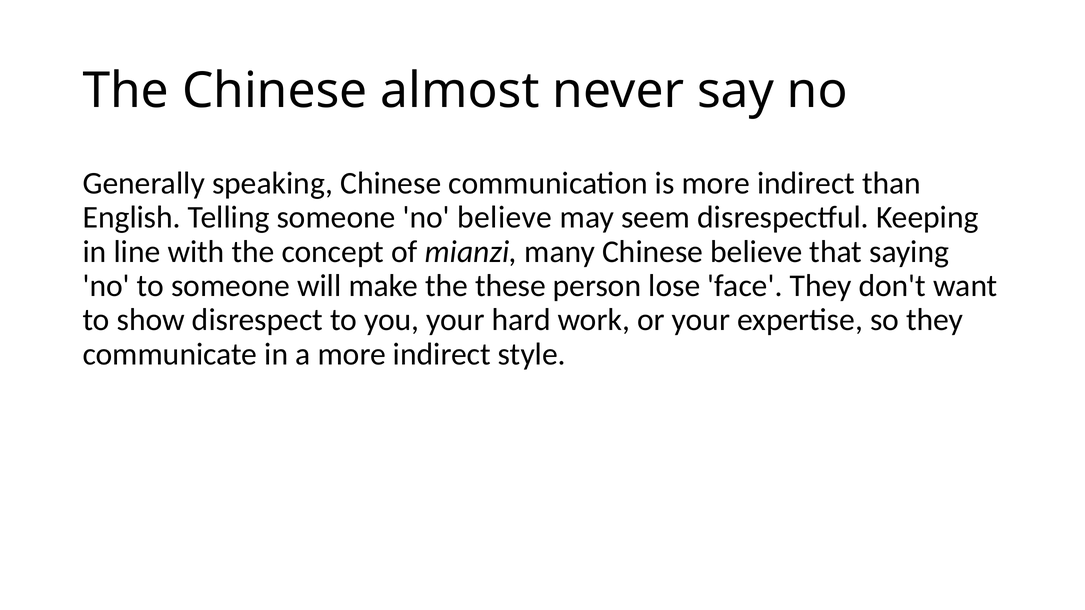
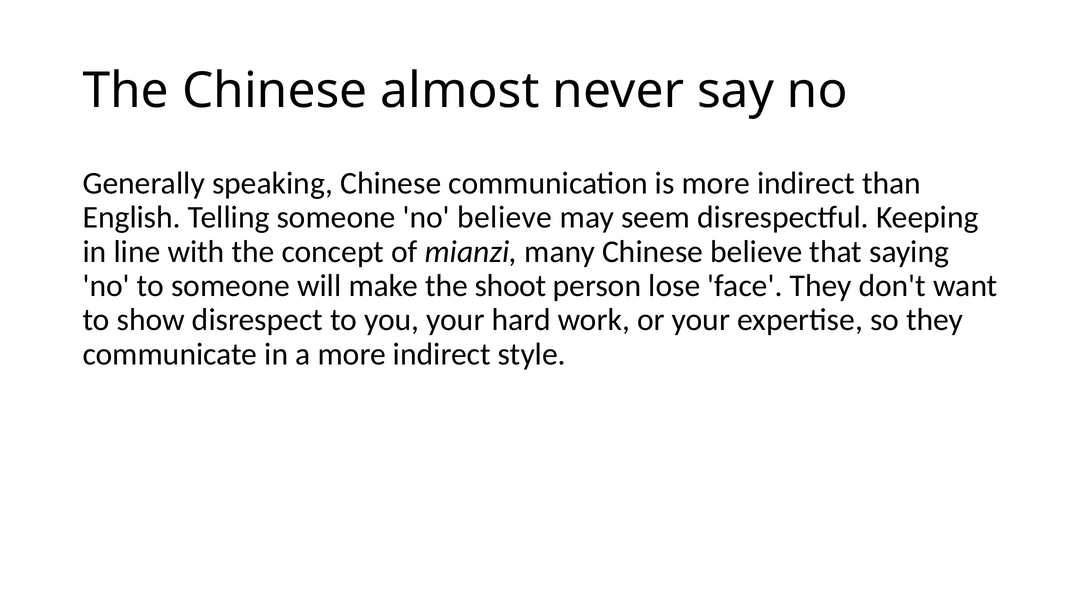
these: these -> shoot (511, 286)
